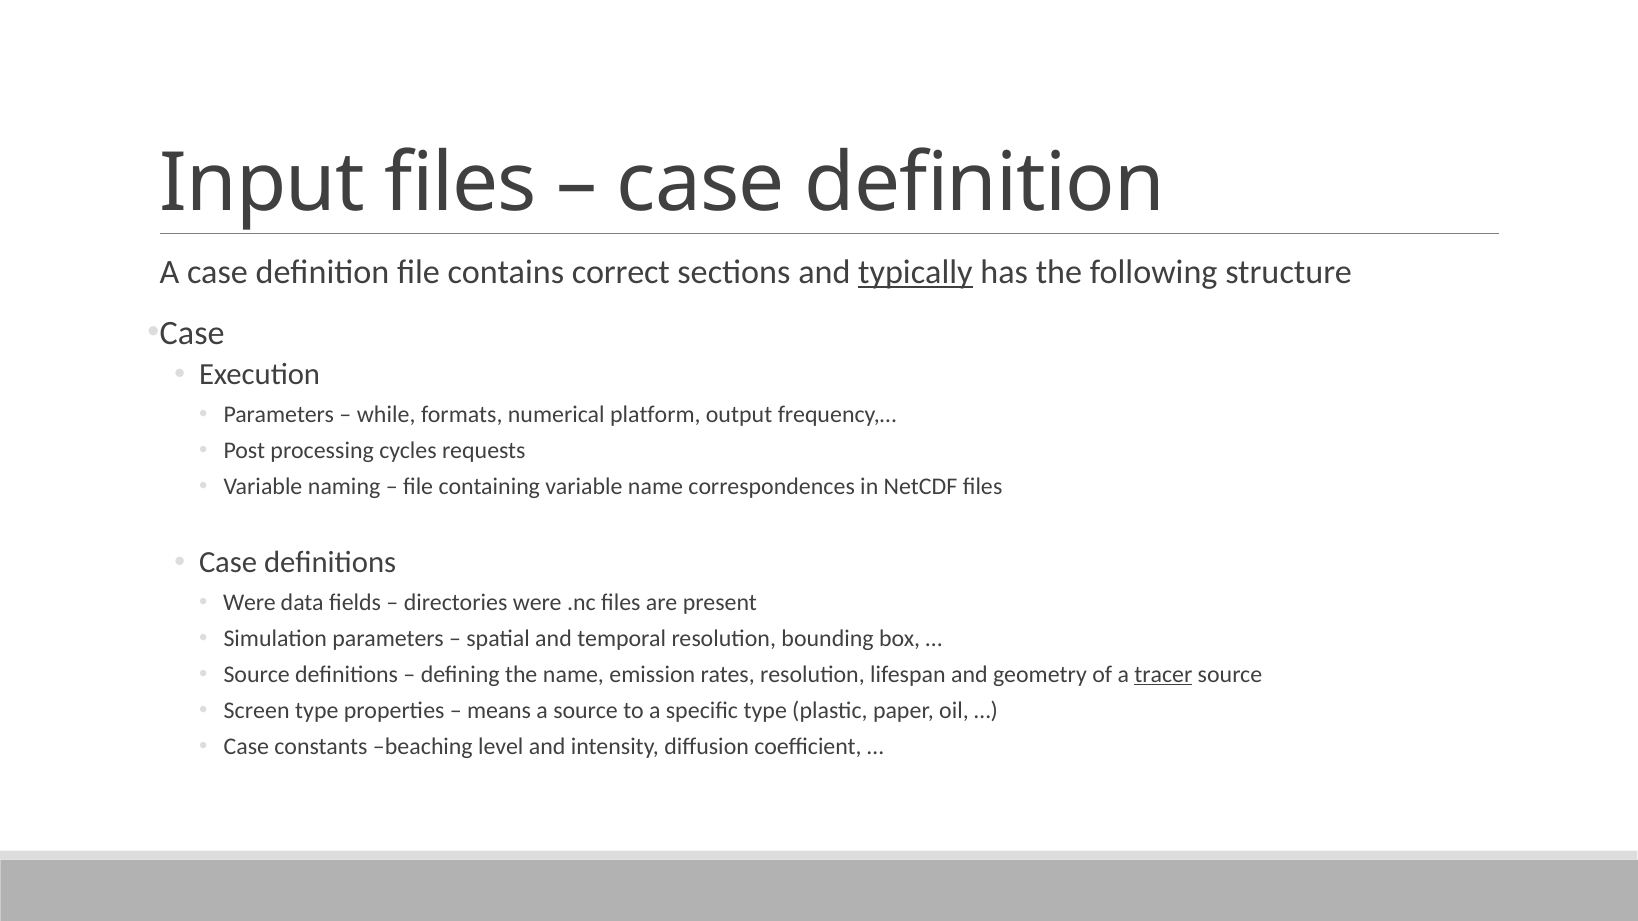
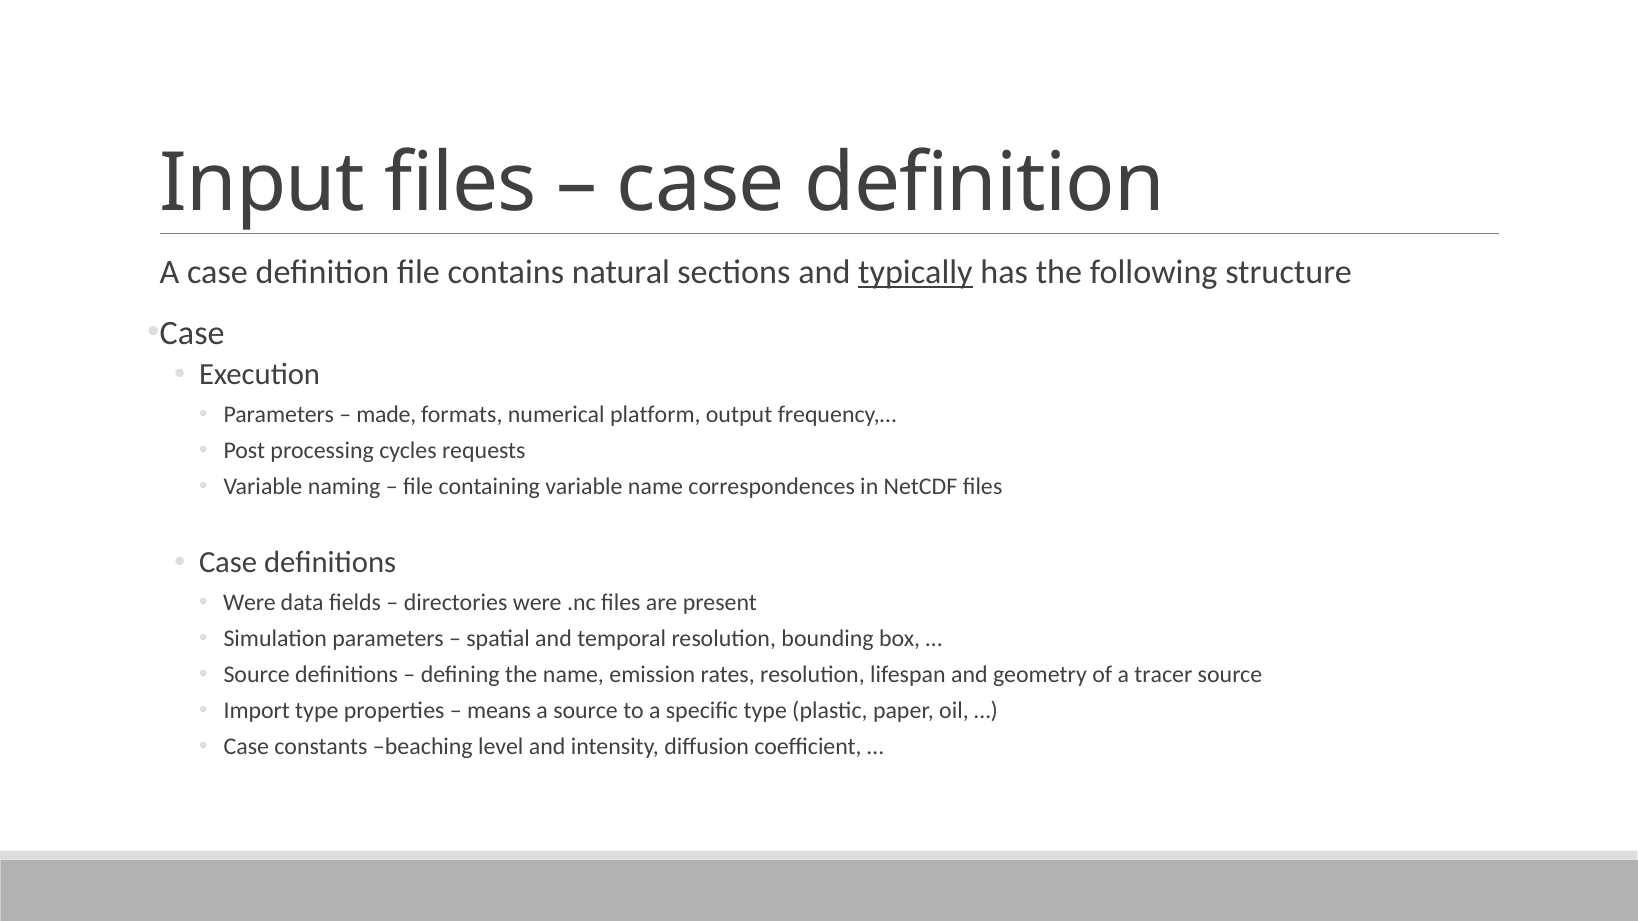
correct: correct -> natural (621, 272)
while: while -> made (386, 415)
tracer underline: present -> none (1163, 675)
Screen: Screen -> Import (257, 711)
